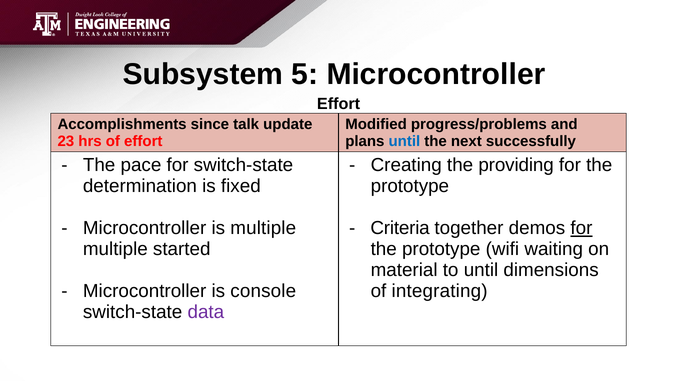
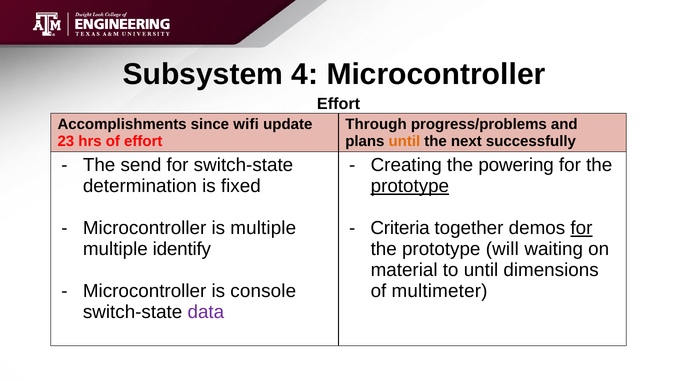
5: 5 -> 4 (305, 74)
talk: talk -> wifi (246, 124)
Modified: Modified -> Through (376, 124)
until colour: blue -> orange (404, 141)
pace: pace -> send (141, 165)
providing: providing -> powering (516, 165)
prototype underline: none -> present (410, 186)
started: started -> identify (182, 249)
wifi: wifi -> will (502, 249)
integrating: integrating -> multimeter (440, 291)
